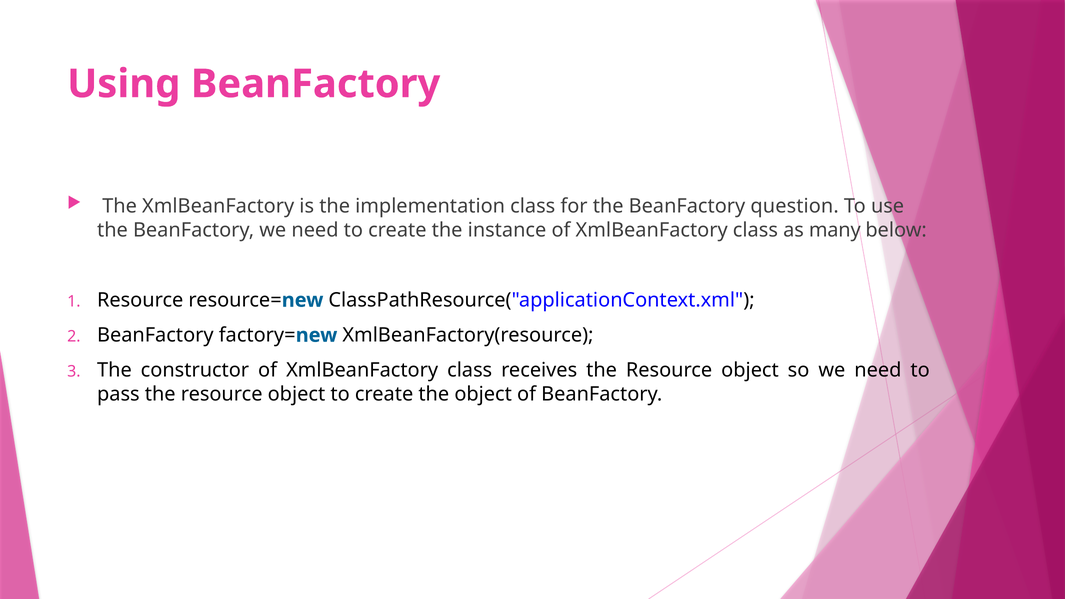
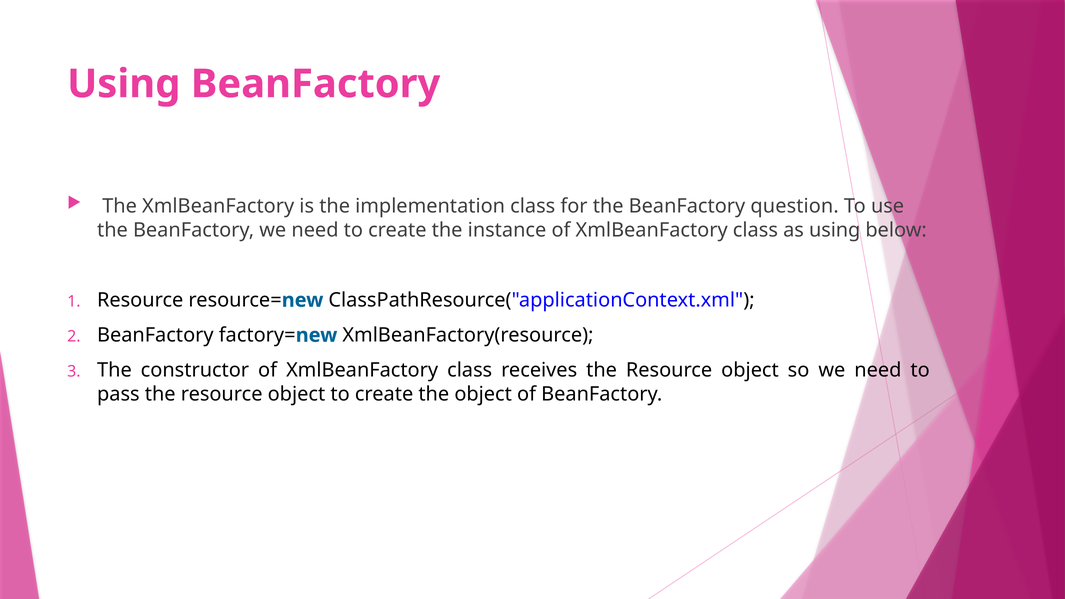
as many: many -> using (835, 230)
